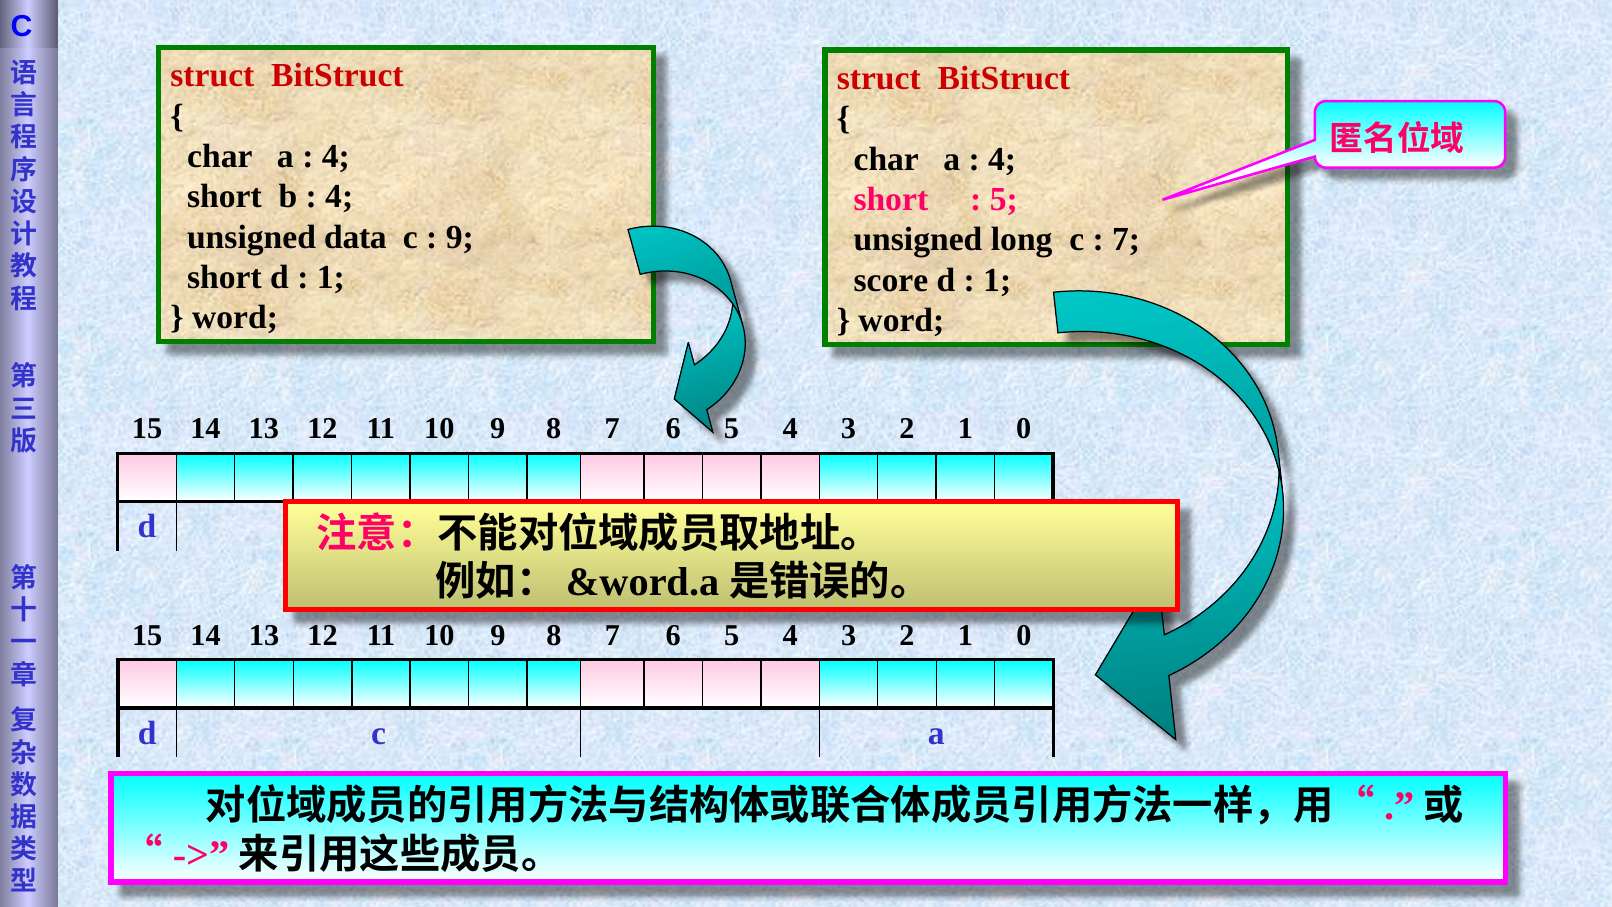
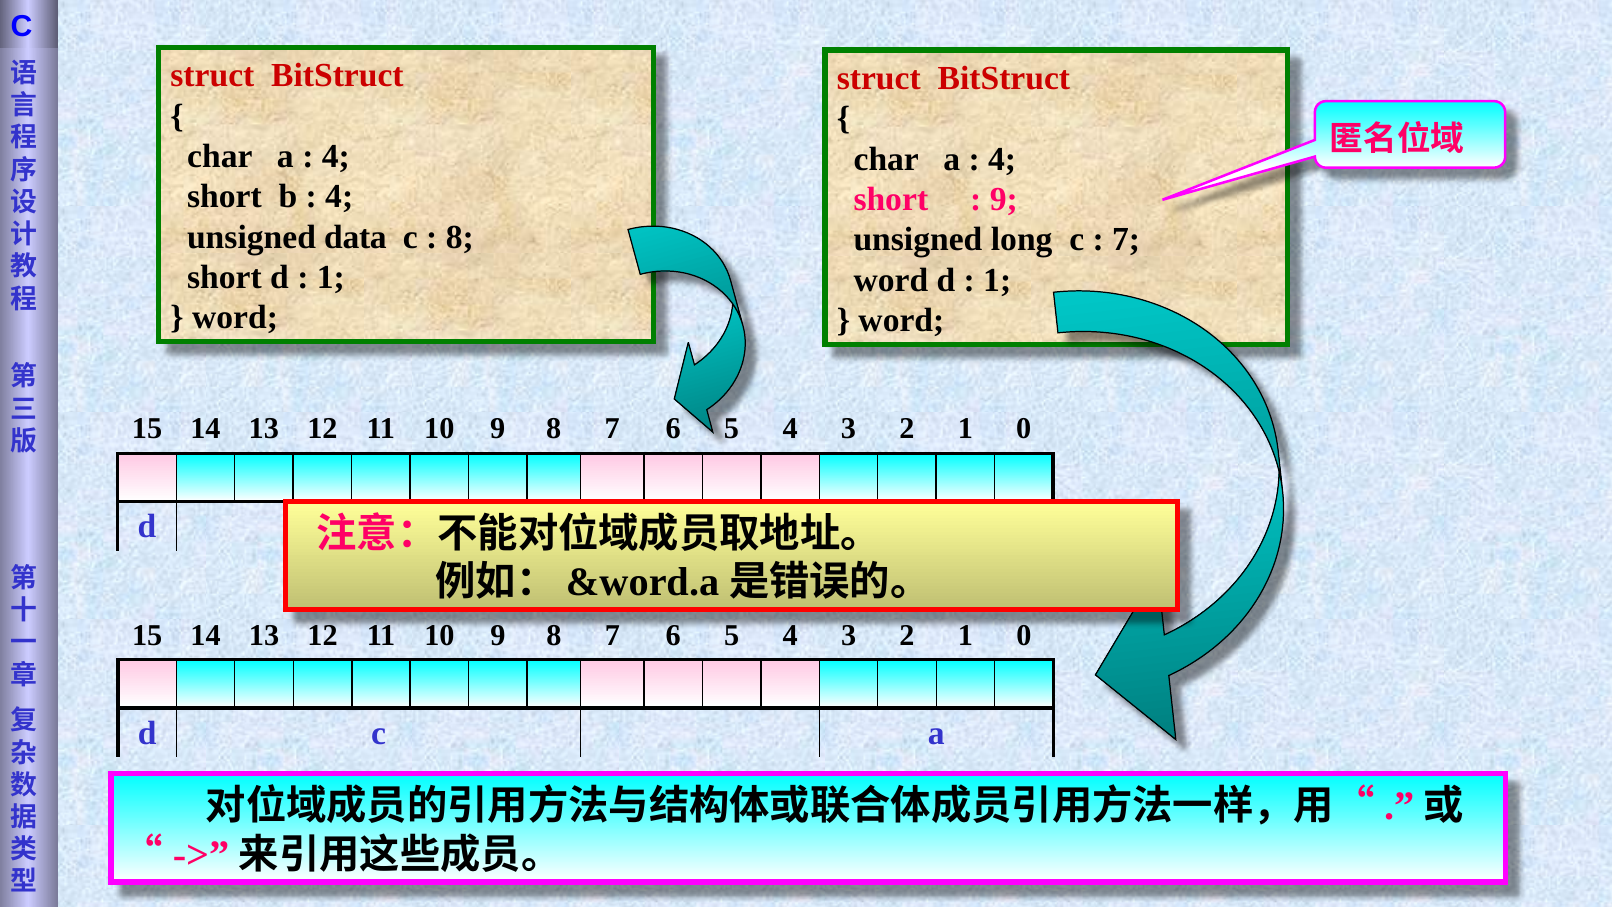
5: 5 -> 9 (1004, 199)
9: 9 -> 8 (460, 237)
score: score -> word (891, 280)
